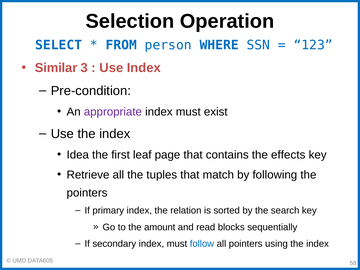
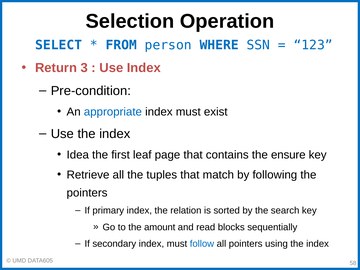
Similar: Similar -> Return (56, 68)
appropriate colour: purple -> blue (113, 112)
effects: effects -> ensure (288, 155)
